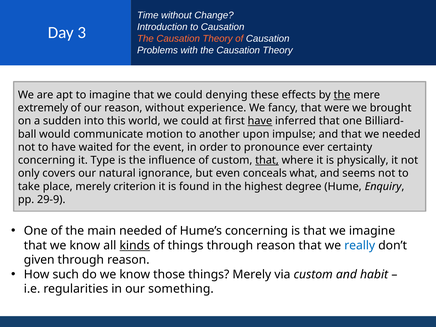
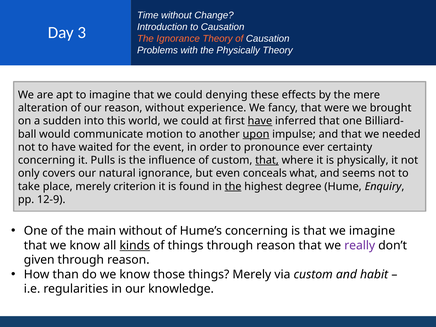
Causation: Causation -> Ignorance (178, 39)
with the Causation: Causation -> Physically (238, 50)
the underline: present -> none (342, 95)
extremely: extremely -> alteration (43, 108)
upon underline: none -> present (256, 134)
Type: Type -> Pulls (103, 160)
the underline: none -> present (233, 186)
29-9: 29-9 -> 12-9 (51, 200)
main needed: needed -> without (141, 231)
really colour: blue -> purple (360, 245)
such: such -> than (66, 274)
something: something -> knowledge (181, 289)
